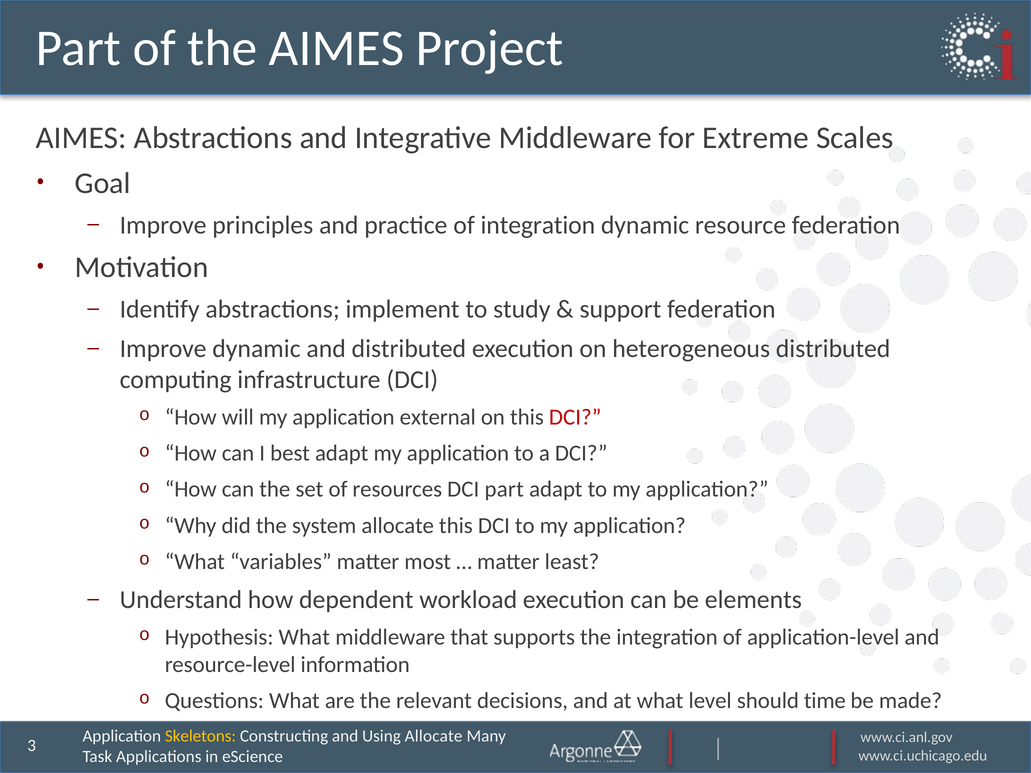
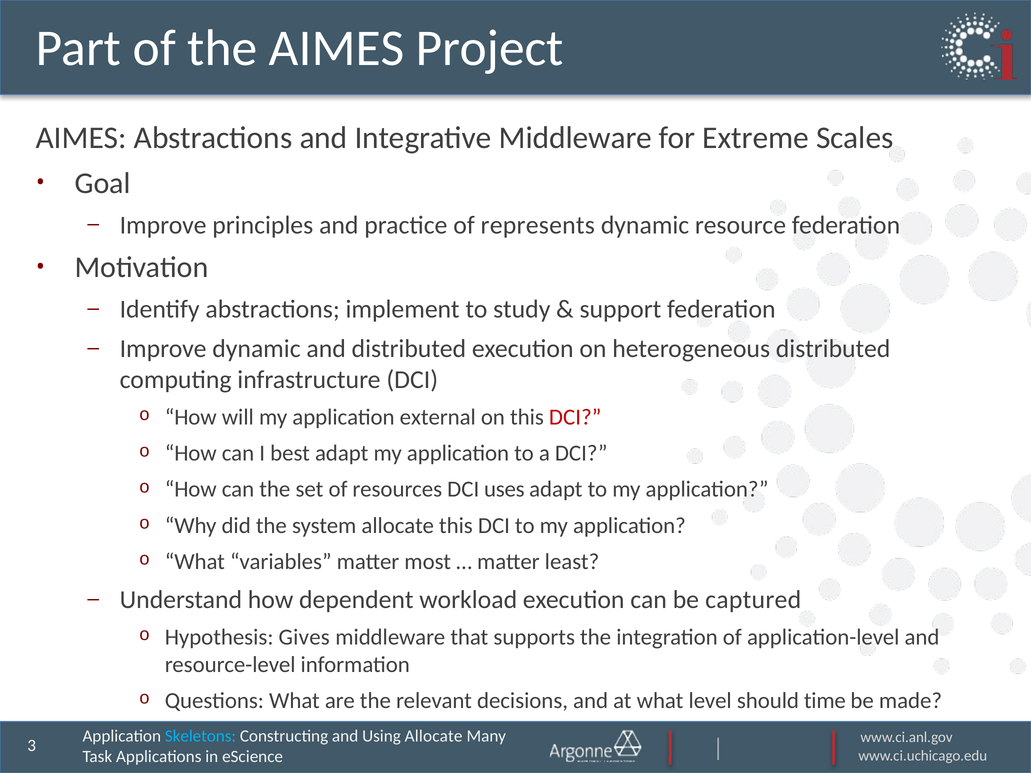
of integration: integration -> represents (538, 225)
DCI part: part -> uses (504, 490)
elements: elements -> captured (753, 600)
Hypothesis What: What -> Gives (304, 637)
Skeletons colour: yellow -> light blue (200, 736)
